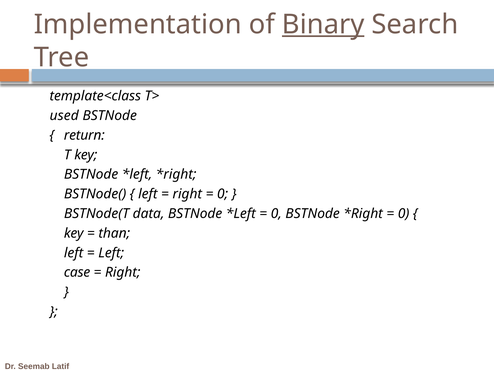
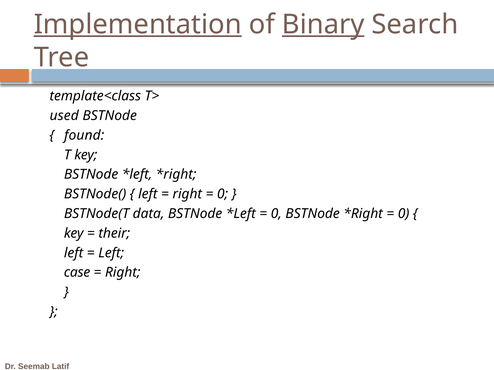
Implementation underline: none -> present (138, 25)
return: return -> found (84, 135)
than: than -> their (114, 234)
